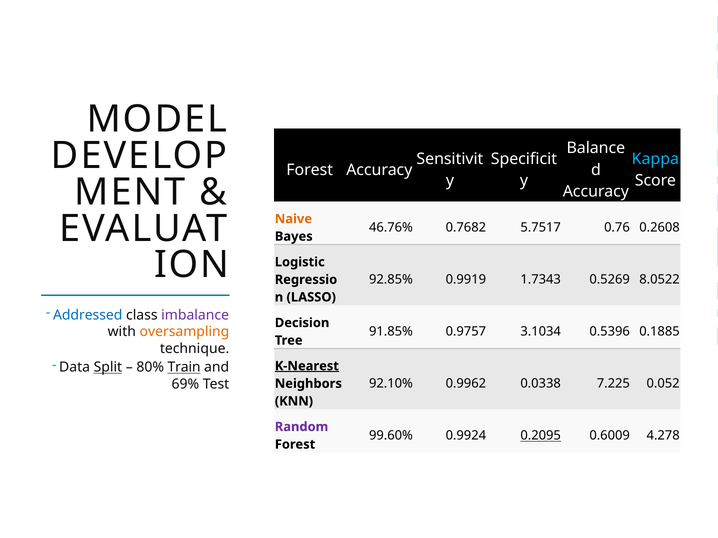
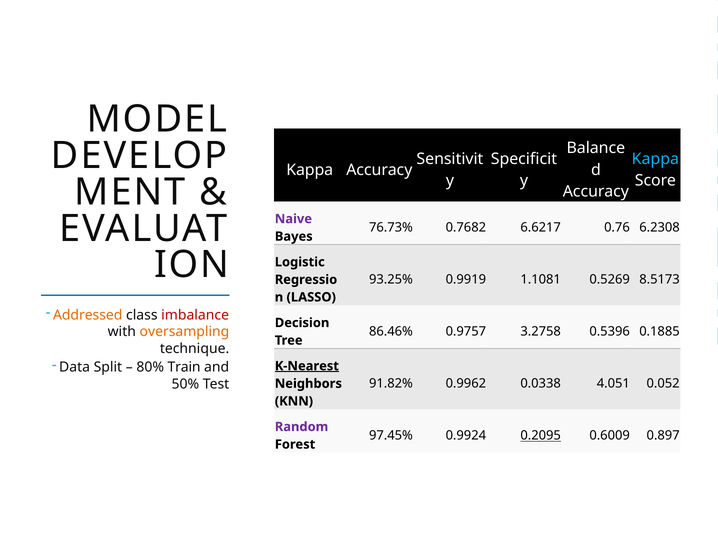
Forest: Forest -> Kappa (310, 170)
Naive colour: orange -> purple (293, 219)
46.76%: 46.76% -> 76.73% (391, 228)
5.7517: 5.7517 -> 6.6217 (541, 228)
0.2608: 0.2608 -> 6.2308 (660, 228)
92.85%: 92.85% -> 93.25% (391, 280)
1.7343: 1.7343 -> 1.1081 (541, 280)
8.0522: 8.0522 -> 8.5173 (660, 280)
Addressed colour: blue -> orange (88, 315)
imbalance colour: purple -> red (195, 315)
91.85%: 91.85% -> 86.46% (391, 332)
3.1034: 3.1034 -> 3.2758 (541, 332)
Split underline: present -> none (108, 368)
Train underline: present -> none (184, 368)
92.10%: 92.10% -> 91.82% (391, 384)
7.225: 7.225 -> 4.051 (613, 384)
69%: 69% -> 50% (185, 384)
99.60%: 99.60% -> 97.45% (391, 436)
4.278: 4.278 -> 0.897 (663, 436)
